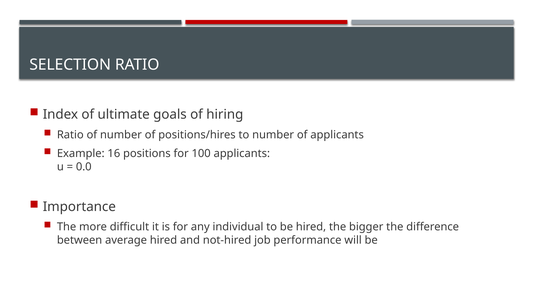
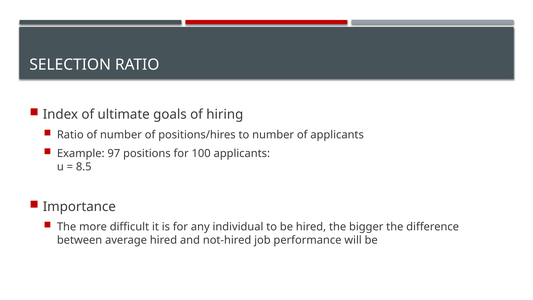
16: 16 -> 97 (114, 153)
0.0: 0.0 -> 8.5 (84, 167)
